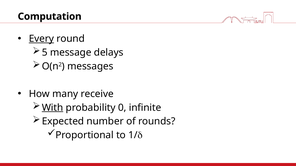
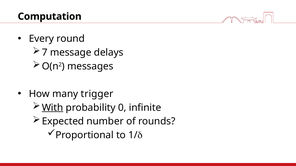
Every underline: present -> none (41, 39)
5: 5 -> 7 (45, 53)
receive: receive -> trigger (97, 94)
